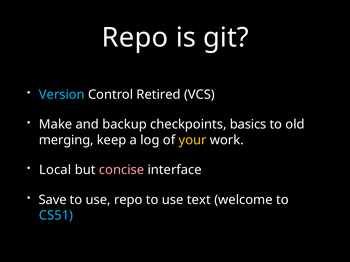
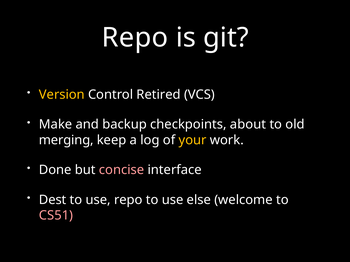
Version colour: light blue -> yellow (62, 95)
basics: basics -> about (248, 125)
Local: Local -> Done (55, 170)
Save: Save -> Dest (53, 200)
text: text -> else (199, 200)
CS51 colour: light blue -> pink (56, 216)
